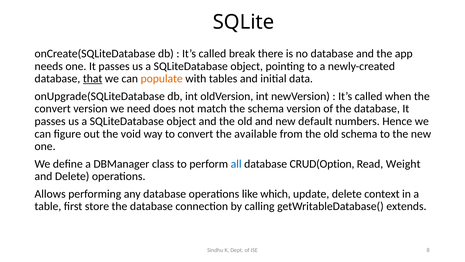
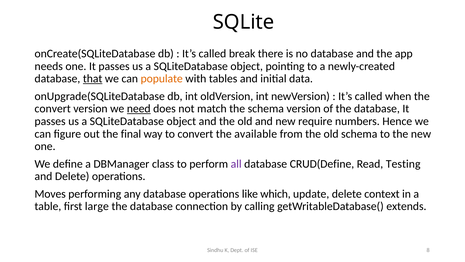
need underline: none -> present (139, 109)
default: default -> require (315, 121)
void: void -> final (131, 134)
all colour: blue -> purple (236, 164)
CRUD(Option: CRUD(Option -> CRUD(Define (322, 164)
Weight: Weight -> Testing (403, 164)
Allows: Allows -> Moves (50, 194)
store: store -> large (97, 206)
